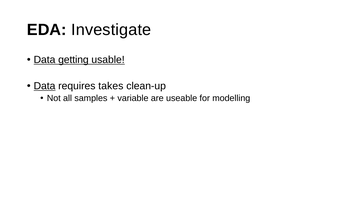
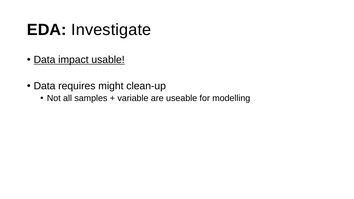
getting: getting -> impact (73, 60)
Data underline: present -> none (45, 86)
takes: takes -> might (111, 86)
